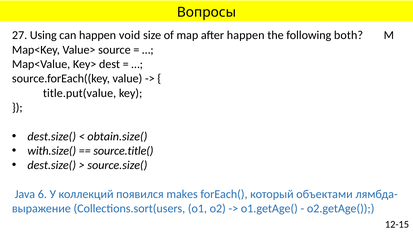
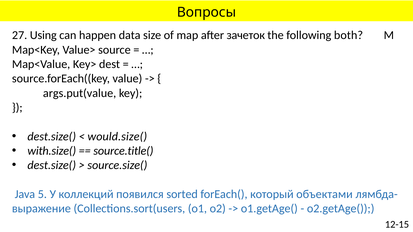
void: void -> data (130, 35)
after happen: happen -> зачеток (246, 35)
title.put(value: title.put(value -> args.put(value (80, 93)
obtain.size(: obtain.size( -> would.size( (117, 137)
6: 6 -> 5 (42, 194)
makes: makes -> sorted (182, 194)
